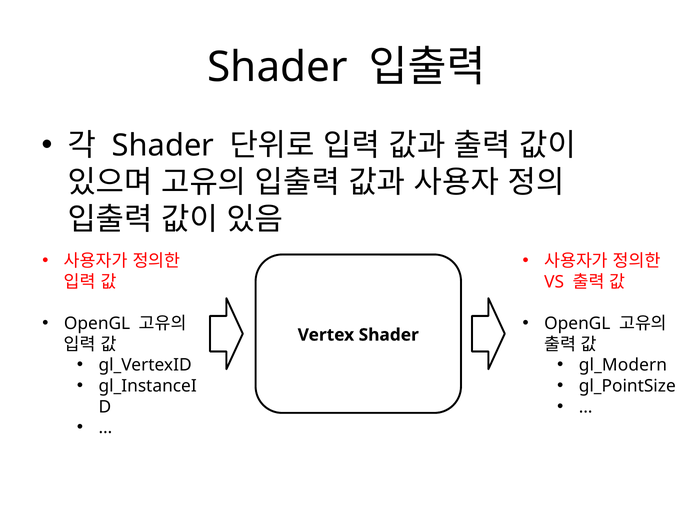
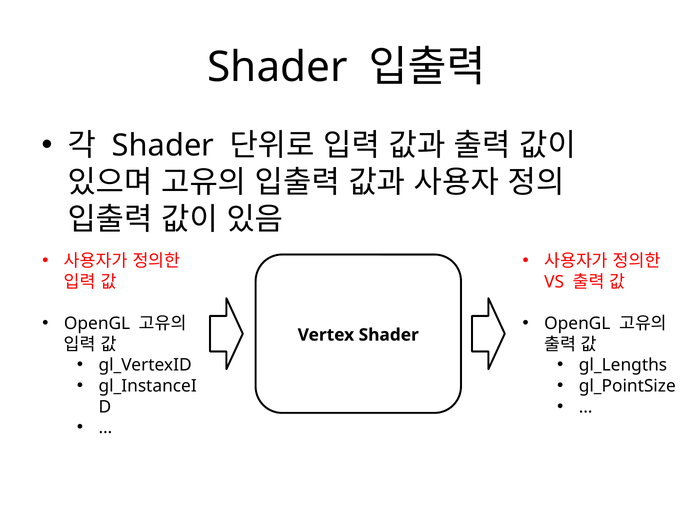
gl_Modern: gl_Modern -> gl_Lengths (623, 365)
